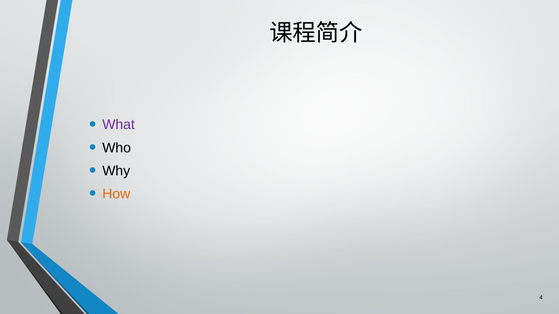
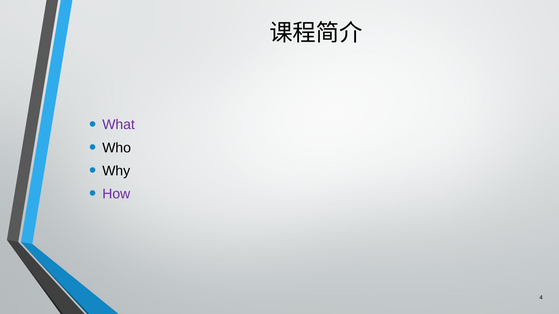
How colour: orange -> purple (116, 194)
